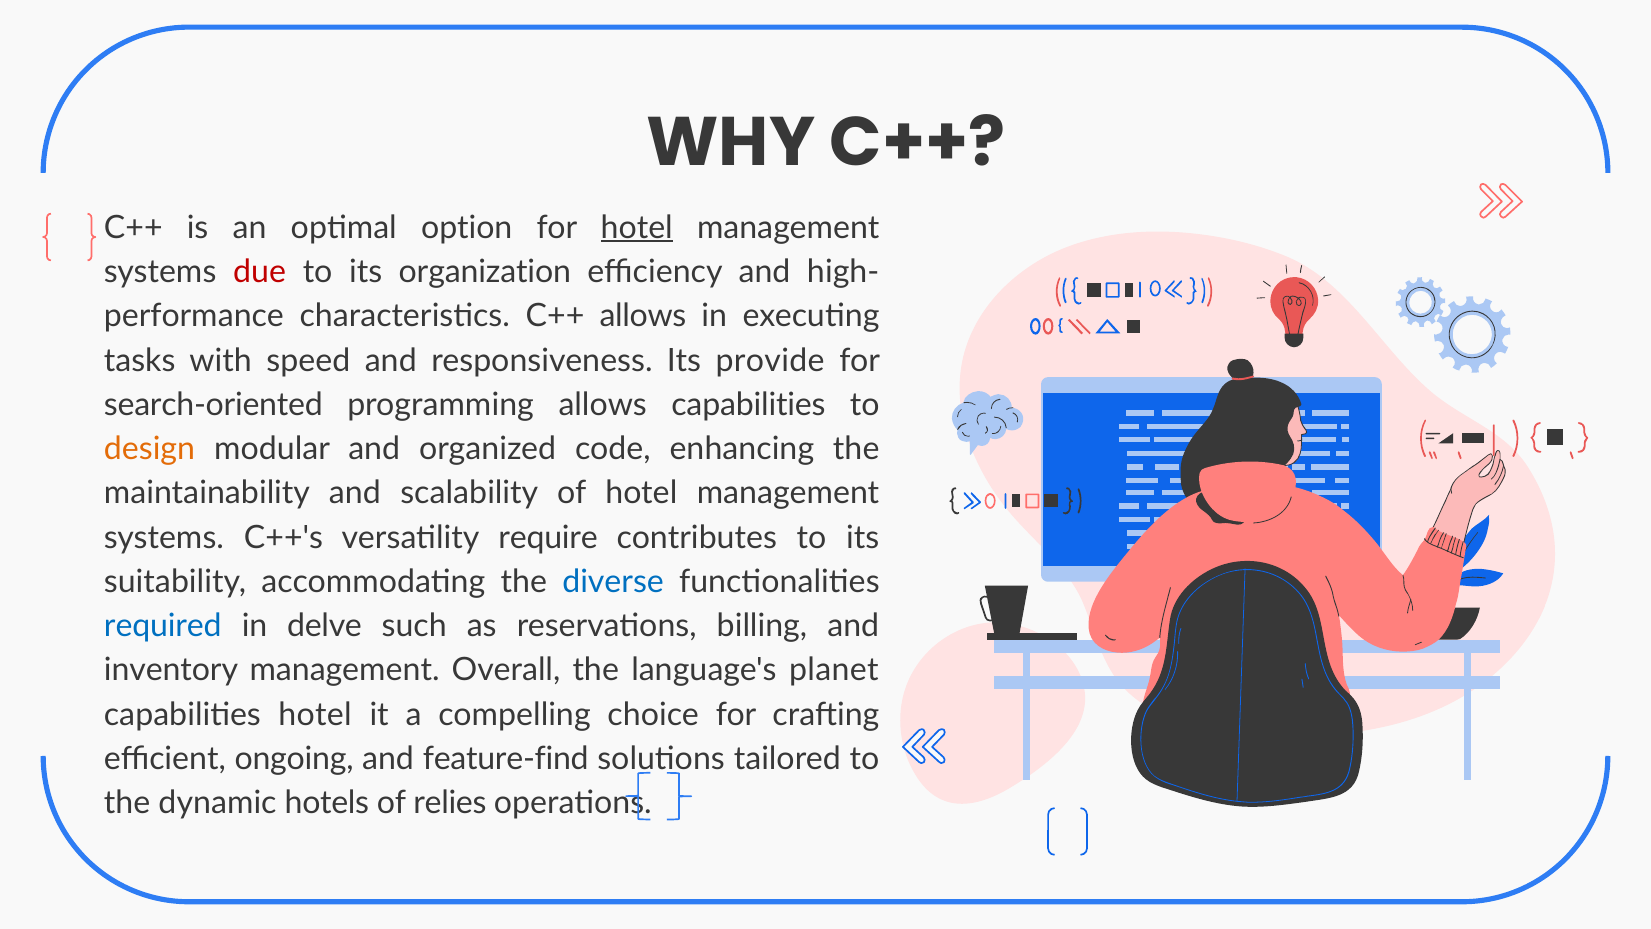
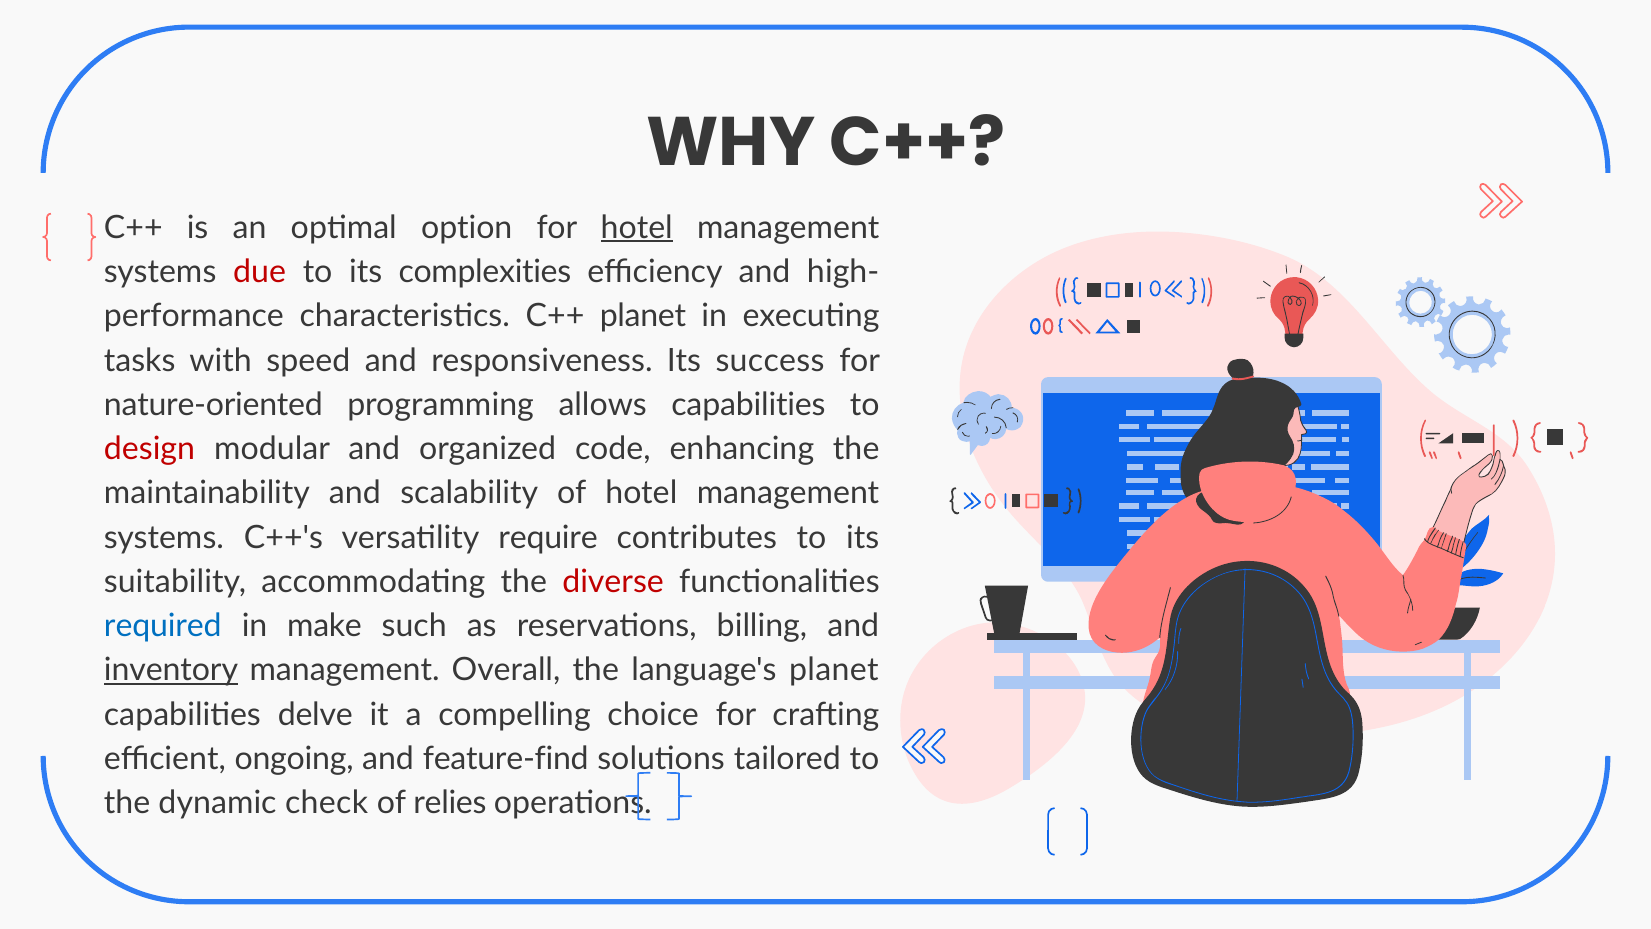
organization: organization -> complexities (485, 272)
C++ allows: allows -> planet (643, 316)
provide: provide -> success (770, 360)
search-oriented: search-oriented -> nature-oriented (213, 405)
design colour: orange -> red (150, 449)
diverse colour: blue -> red (613, 582)
delve: delve -> make (325, 626)
inventory underline: none -> present (171, 670)
capabilities hotel: hotel -> delve (315, 714)
hotels: hotels -> check (327, 803)
